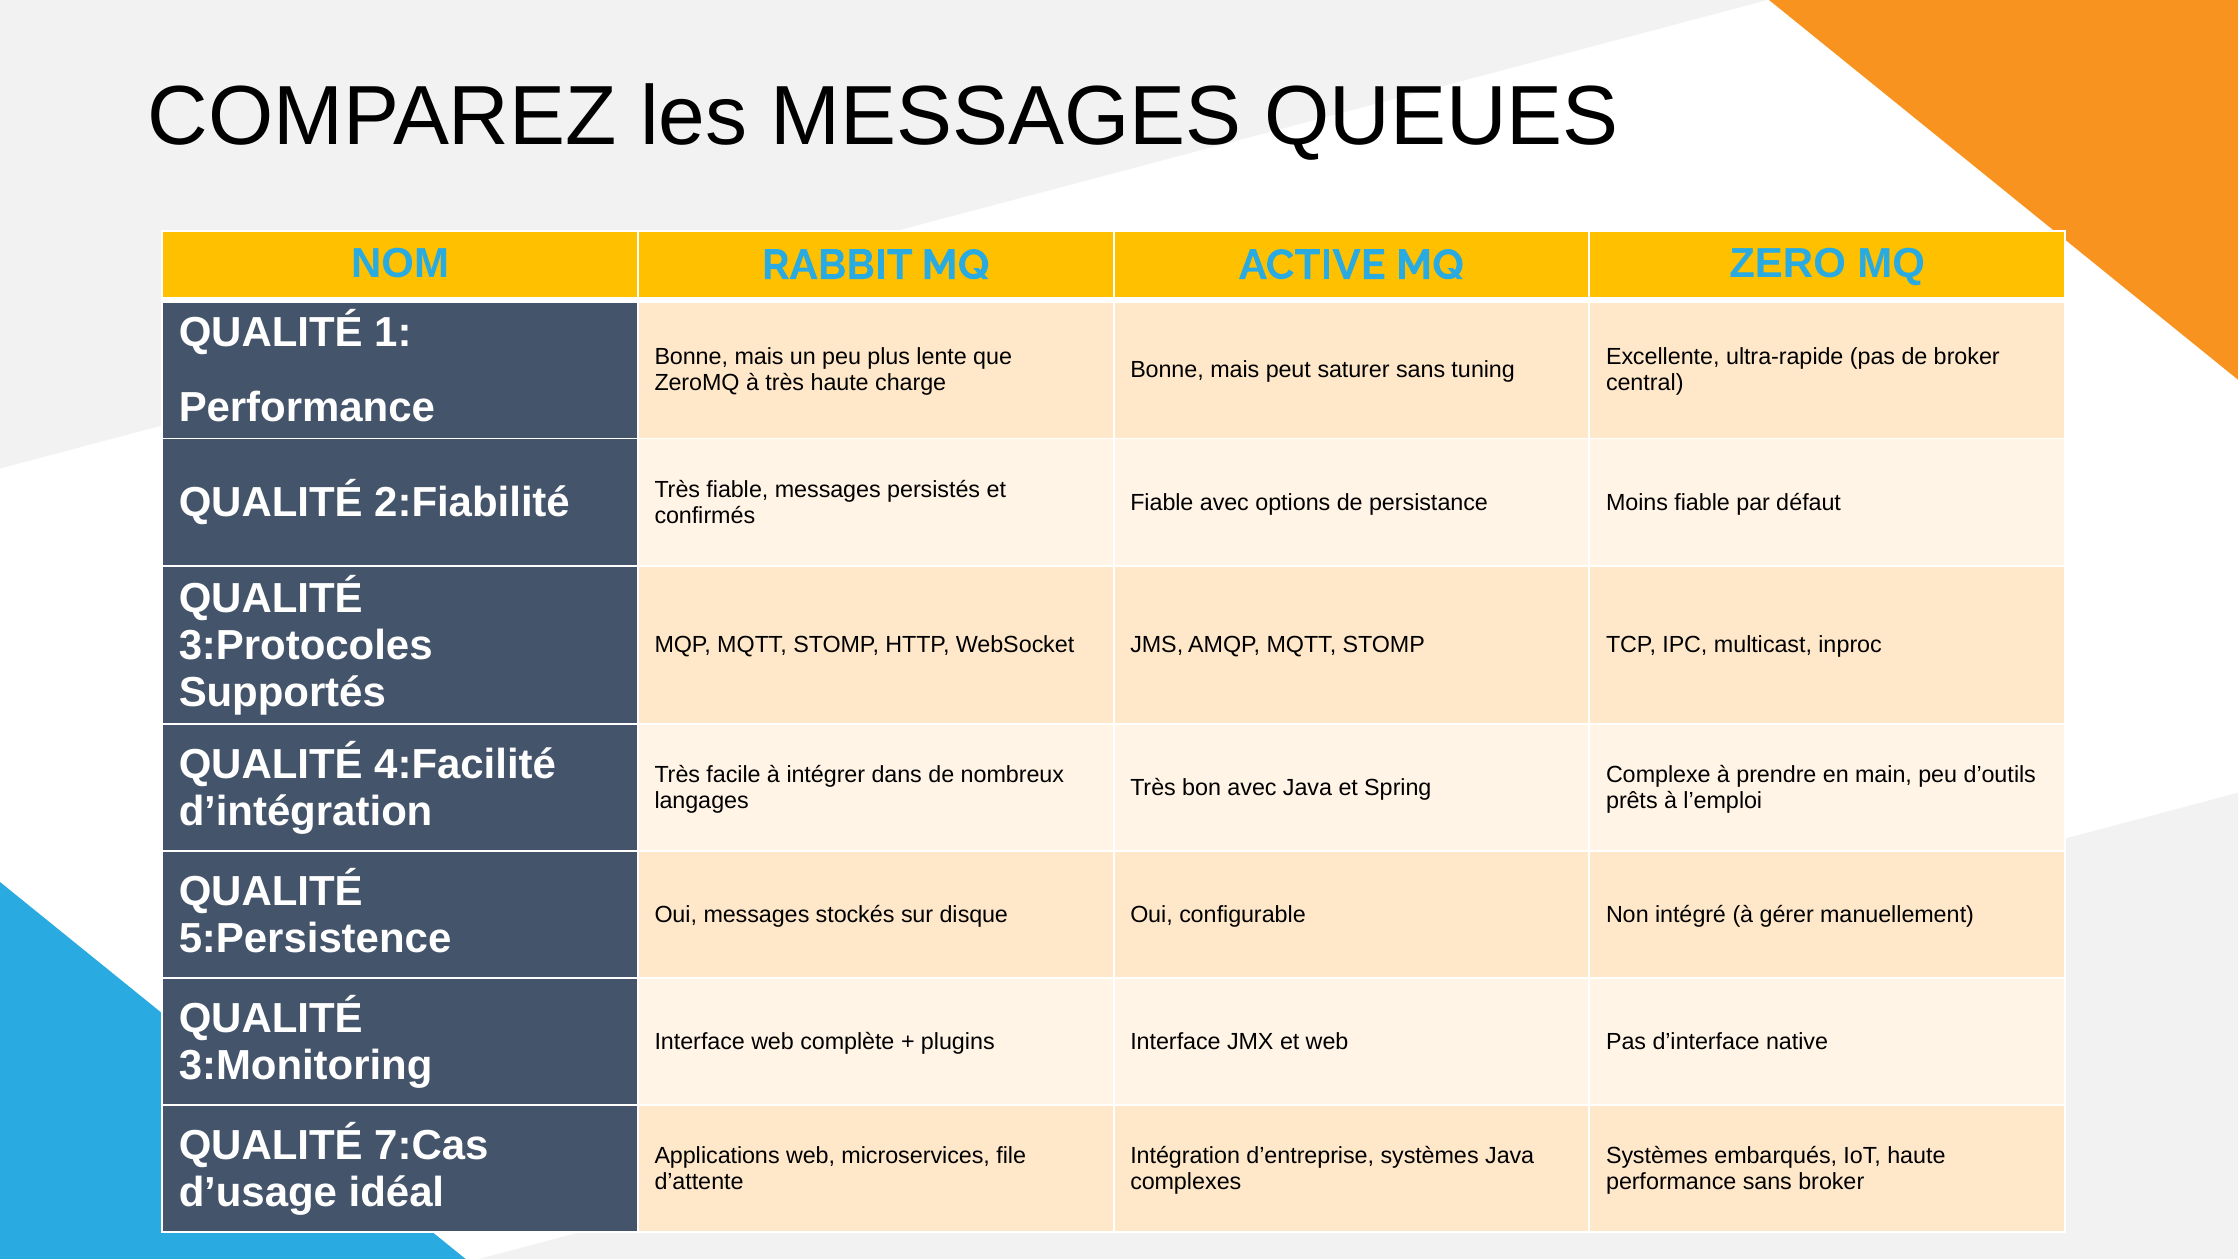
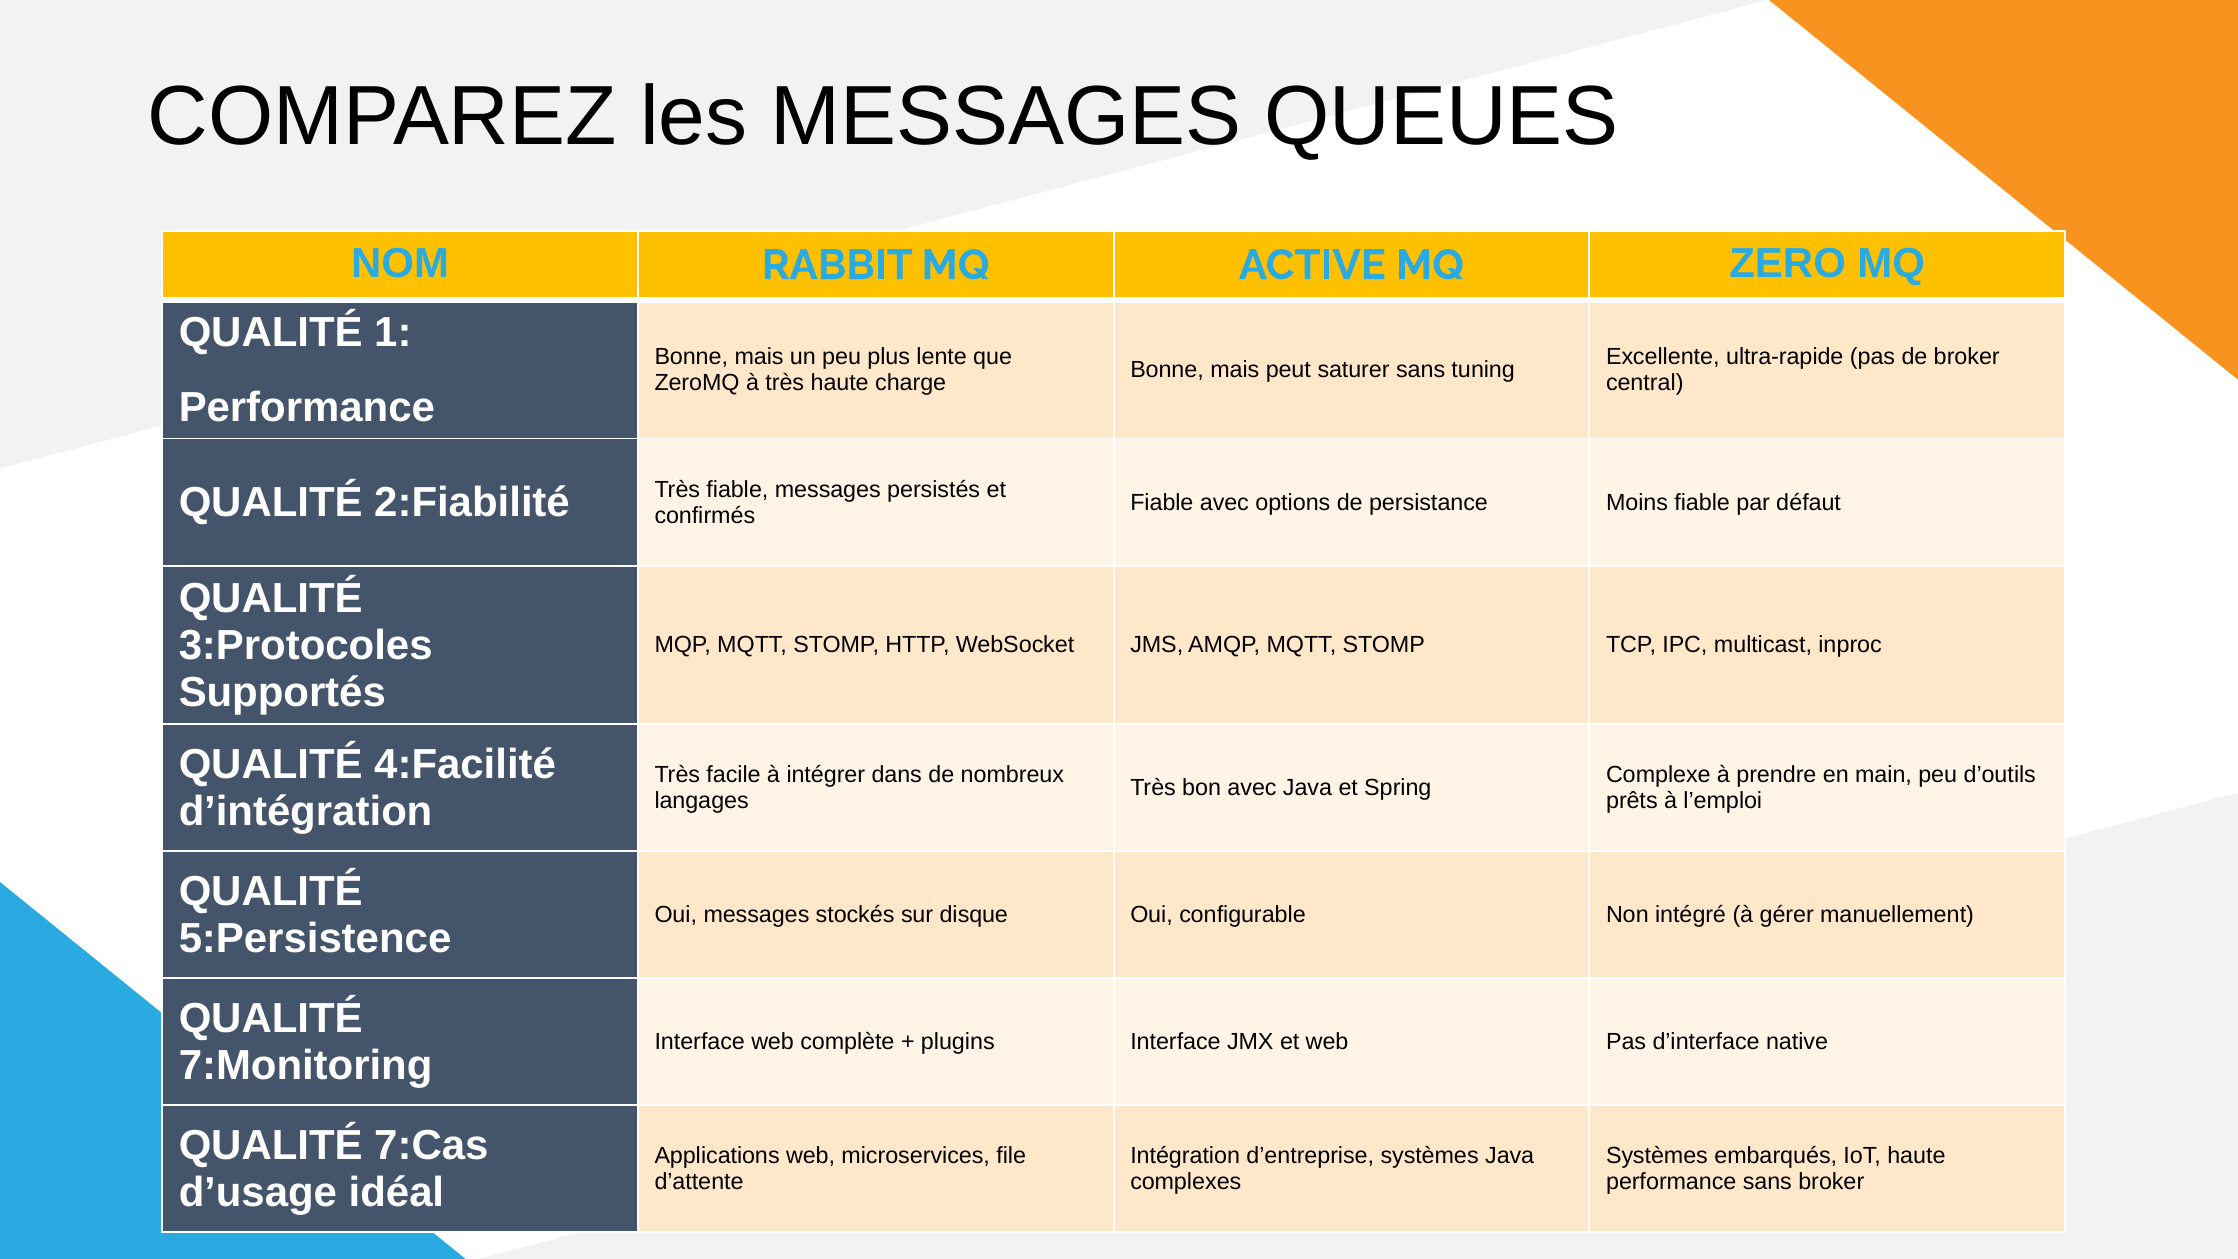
3:Monitoring: 3:Monitoring -> 7:Monitoring (306, 1066)
